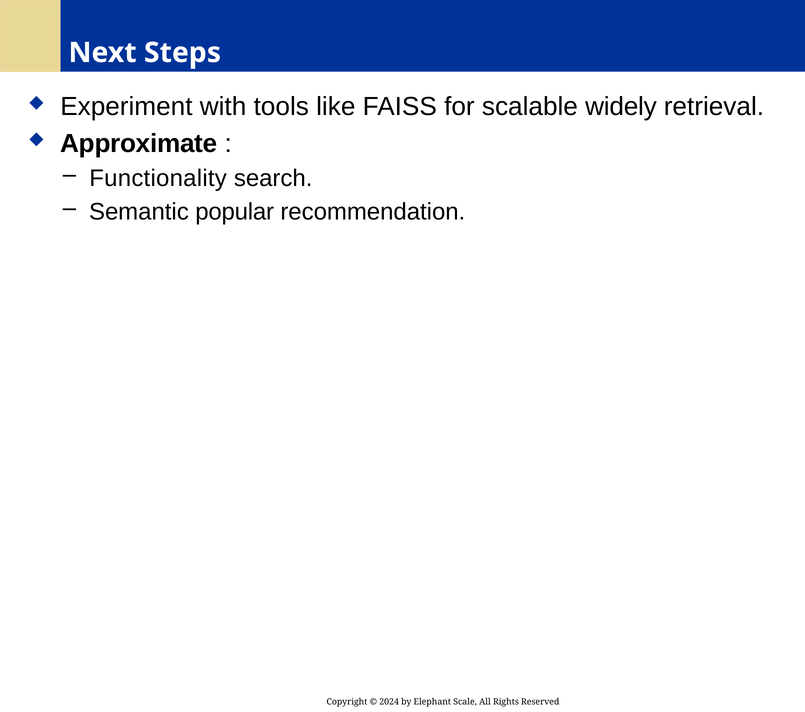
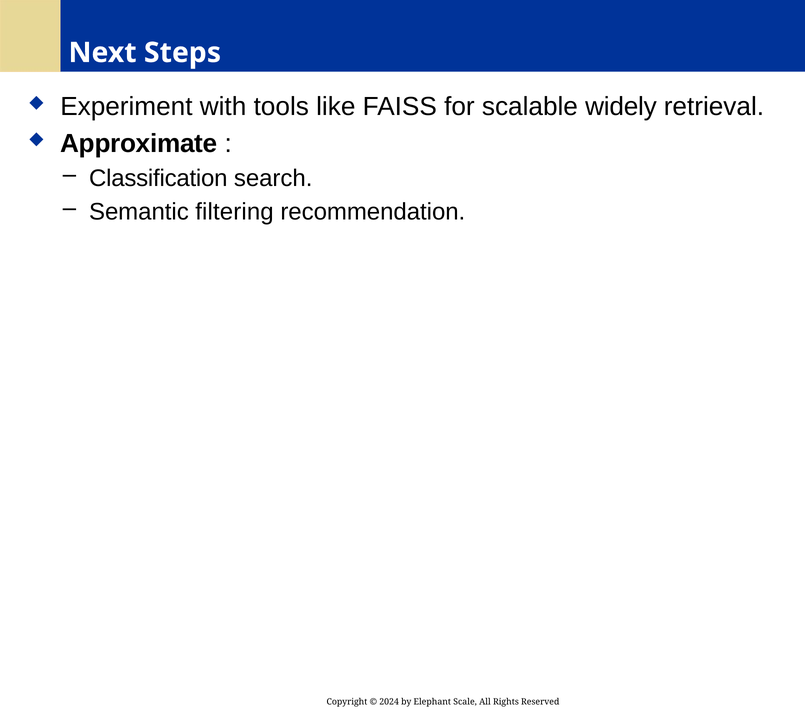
Functionality: Functionality -> Classification (158, 178)
popular: popular -> filtering (235, 212)
